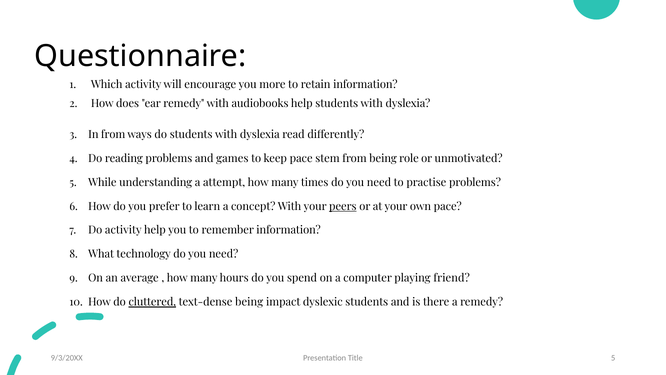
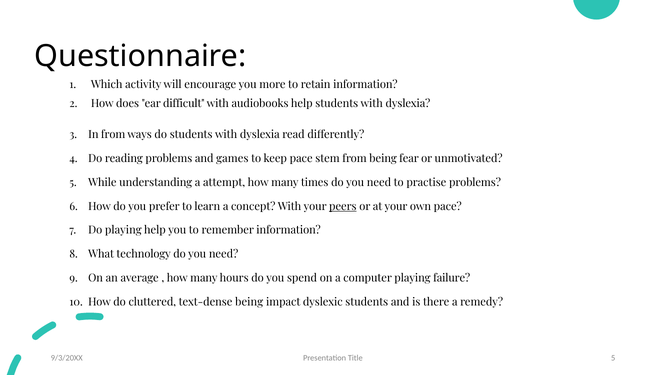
ear remedy: remedy -> difficult (184, 103)
role: role -> fear (409, 158)
Do activity: activity -> playing (123, 230)
friend: friend -> failure (452, 278)
cluttered underline: present -> none (152, 302)
